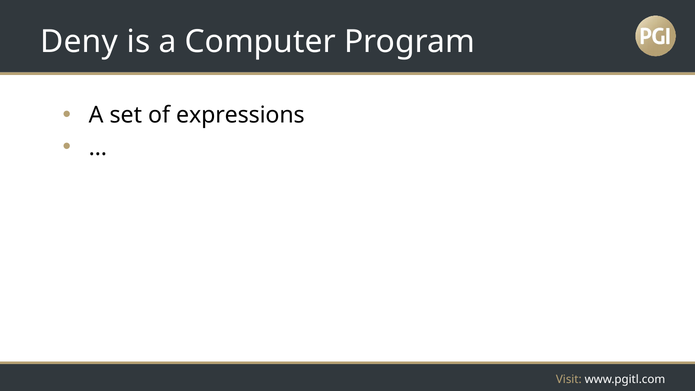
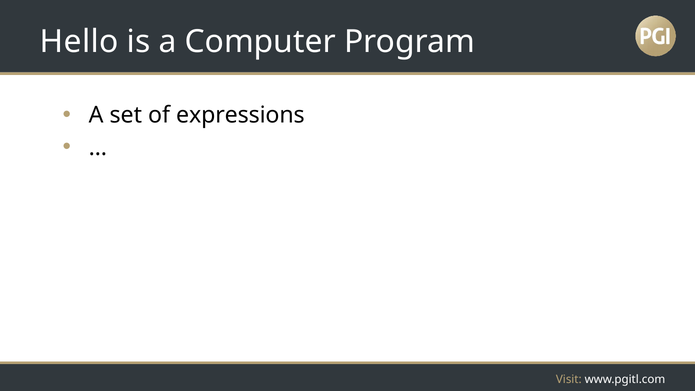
Deny: Deny -> Hello (79, 42)
